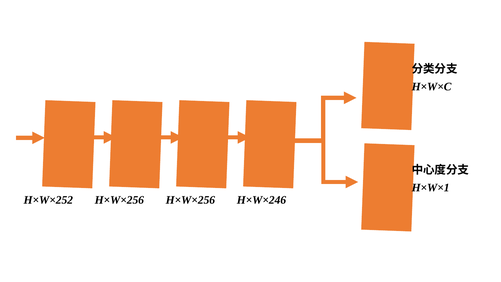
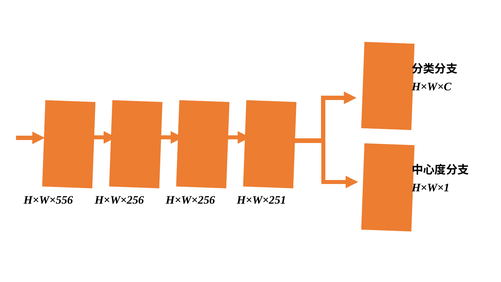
H×W×252: H×W×252 -> H×W×556 (48, 200)
H×W×246: H×W×246 -> H×W×251 (261, 200)
